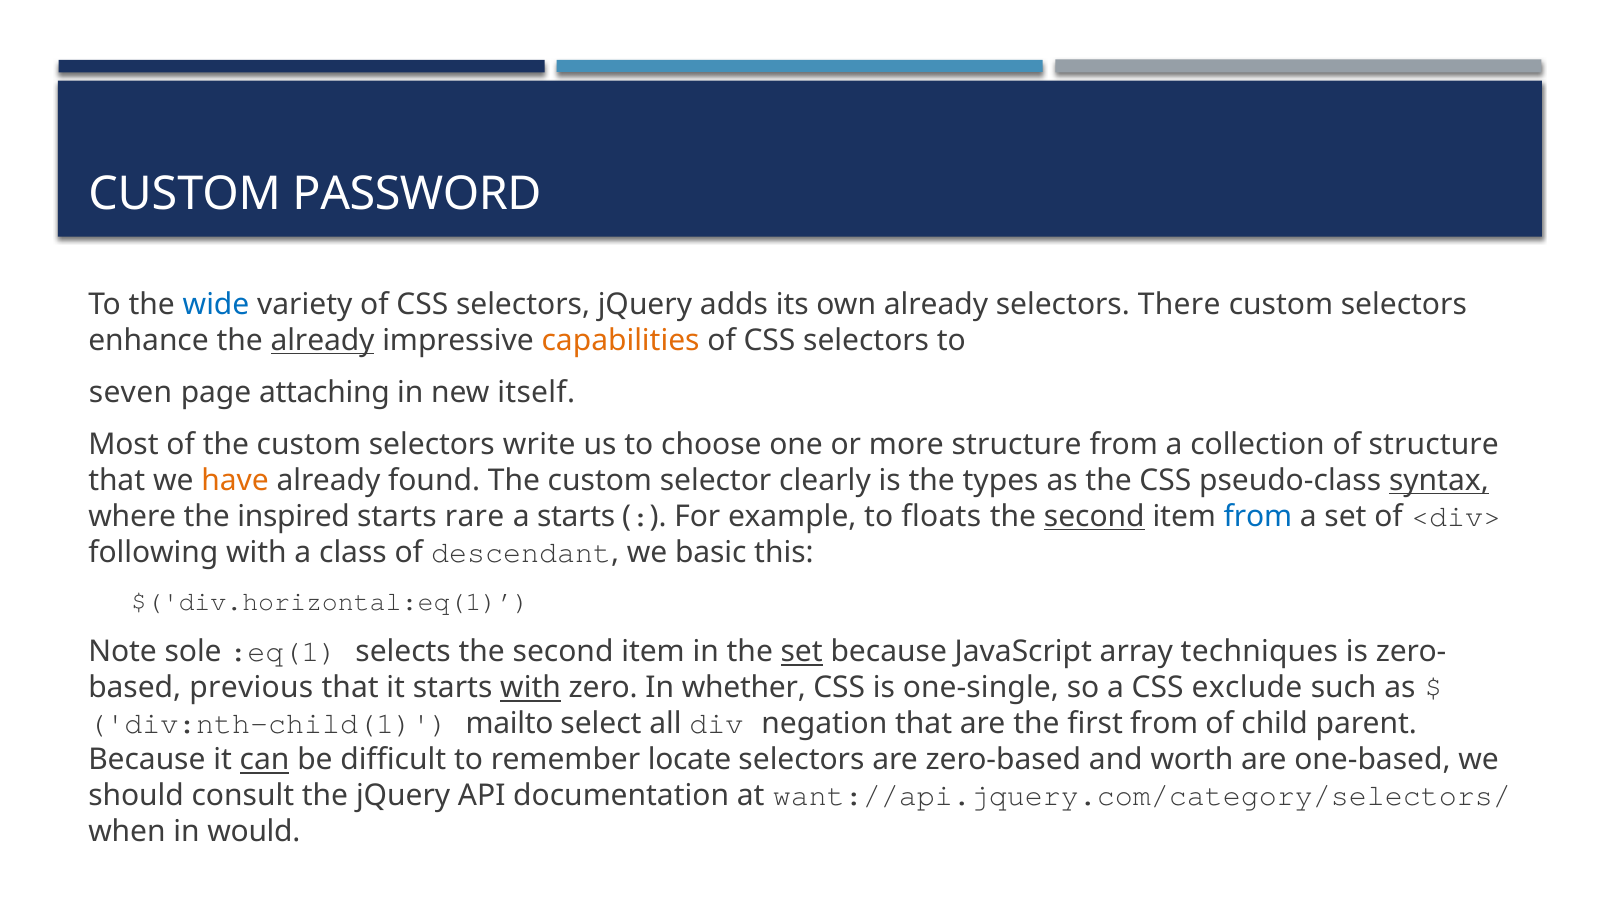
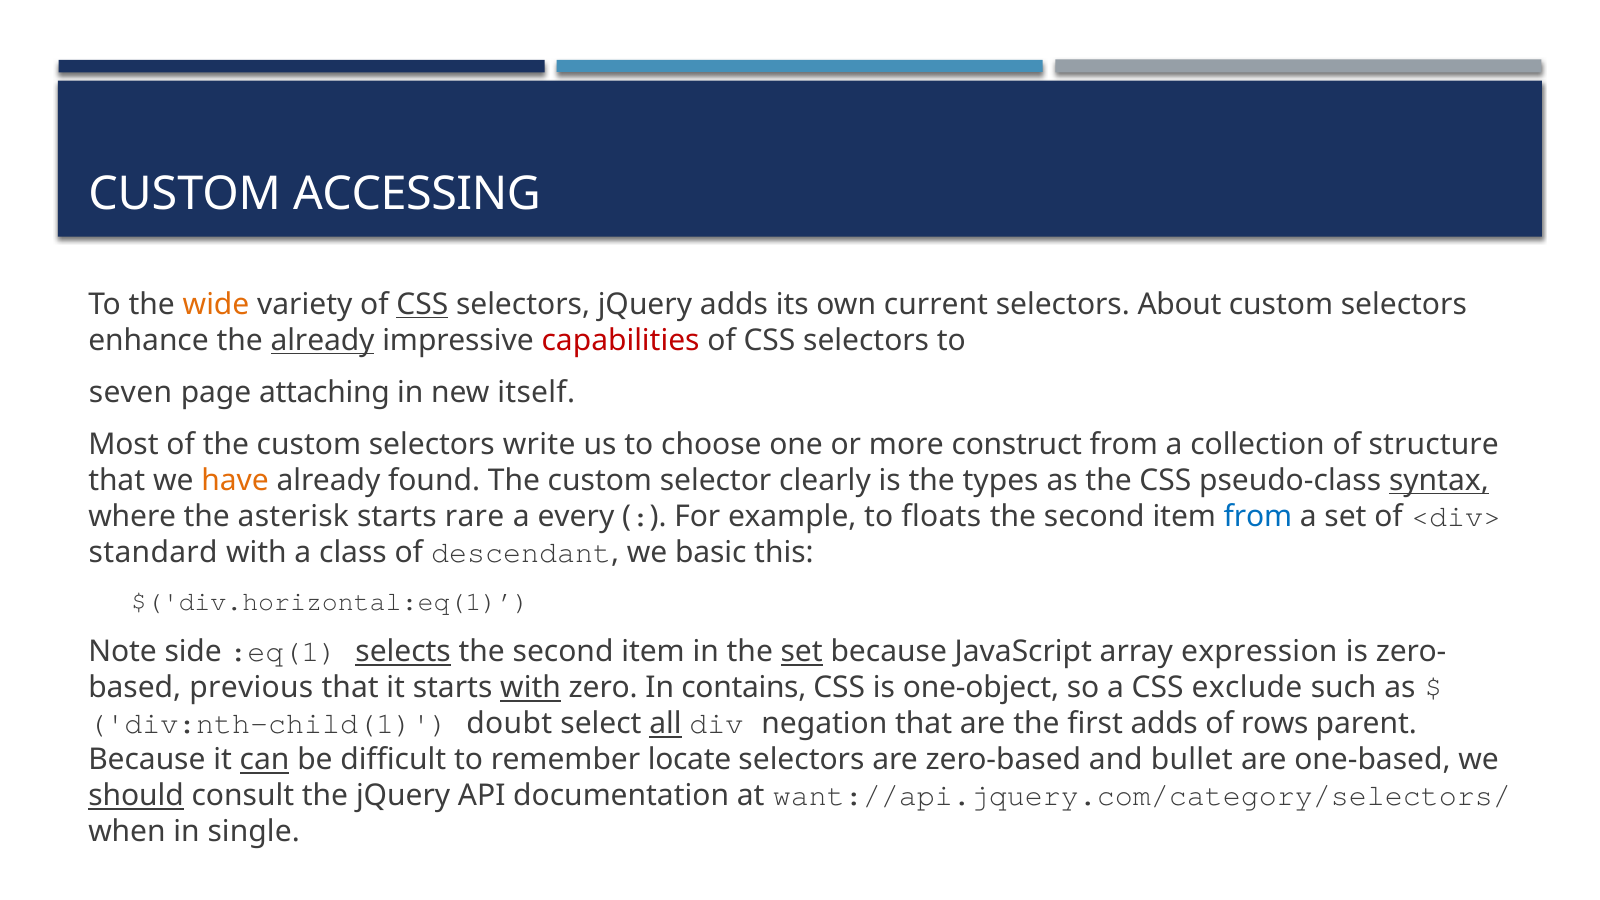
PASSWORD: PASSWORD -> ACCESSING (417, 194)
wide colour: blue -> orange (216, 305)
CSS underline: none -> present (422, 305)
own already: already -> current (936, 305)
There: There -> About (1180, 305)
capabilities colour: orange -> red (621, 341)
more structure: structure -> construct (1017, 445)
inspired: inspired -> asterisk (293, 517)
a starts: starts -> every (576, 517)
second underline: present -> none (1094, 517)
following: following -> standard (153, 553)
sole: sole -> side (193, 652)
selects underline: none -> present (403, 652)
techniques: techniques -> expression (1259, 652)
whether: whether -> contains (744, 688)
one-single: one-single -> one-object (981, 688)
mailto: mailto -> doubt (509, 724)
all underline: none -> present (665, 724)
first from: from -> adds (1164, 724)
child: child -> rows (1275, 724)
worth: worth -> bullet (1192, 760)
should underline: none -> present (136, 796)
would: would -> single (254, 832)
